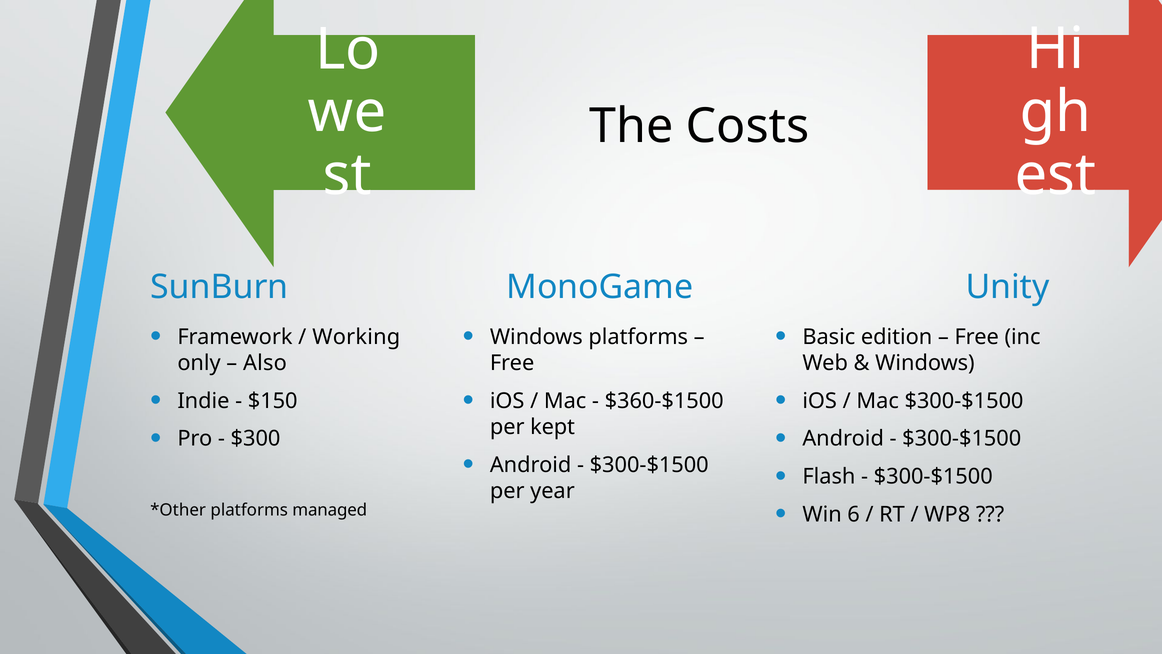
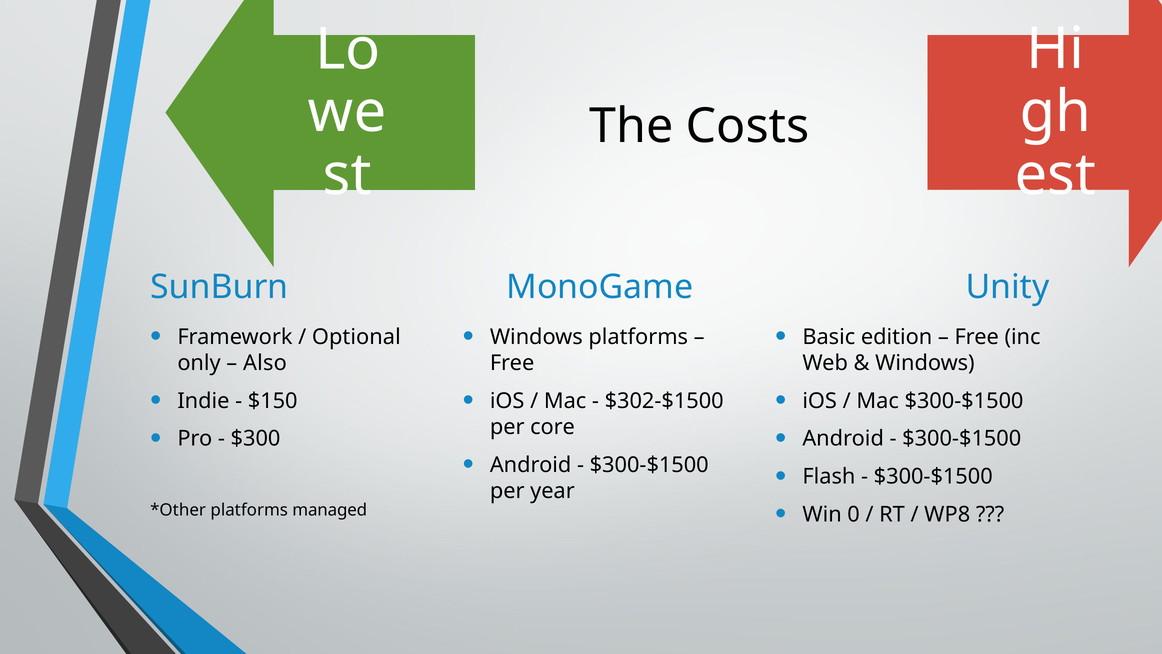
Working: Working -> Optional (356, 337)
$360-$1500: $360-$1500 -> $302-$1500 (664, 401)
kept: kept -> core (553, 427)
6: 6 -> 0 (854, 514)
